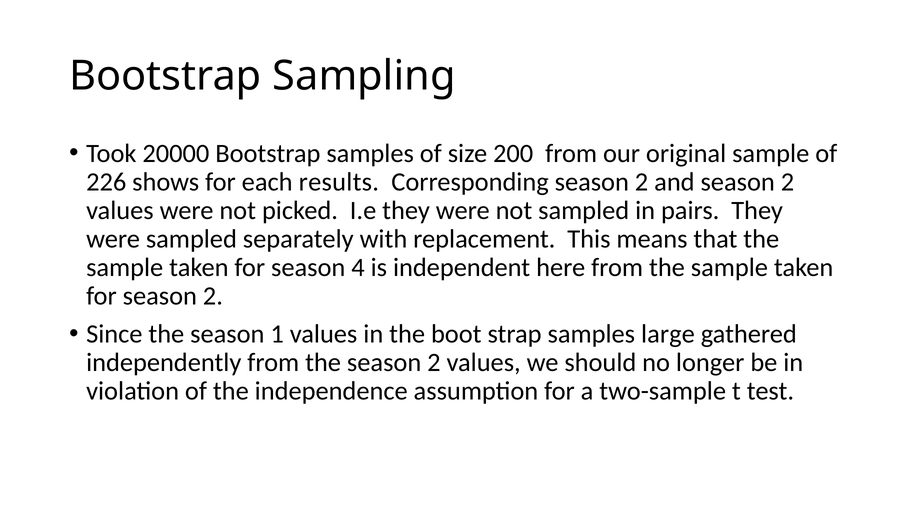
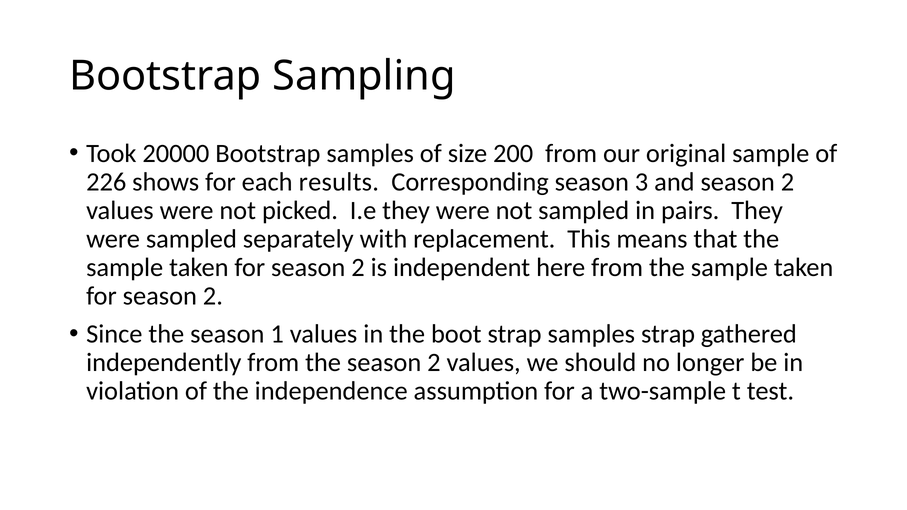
Corresponding season 2: 2 -> 3 (642, 182)
4: 4 -> 2 (358, 268)
samples large: large -> strap (668, 334)
